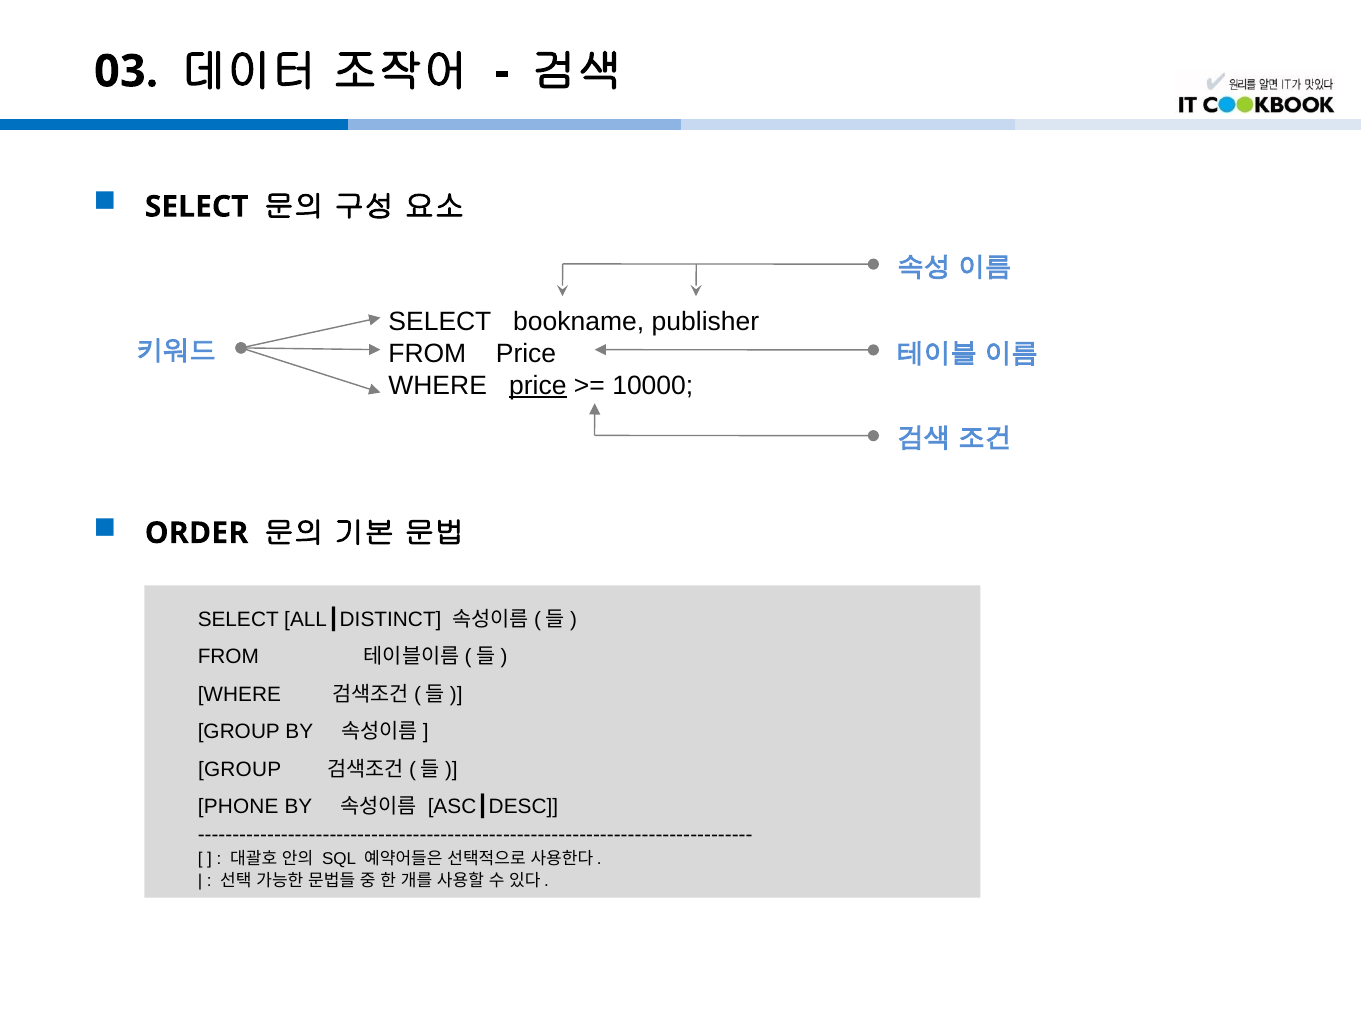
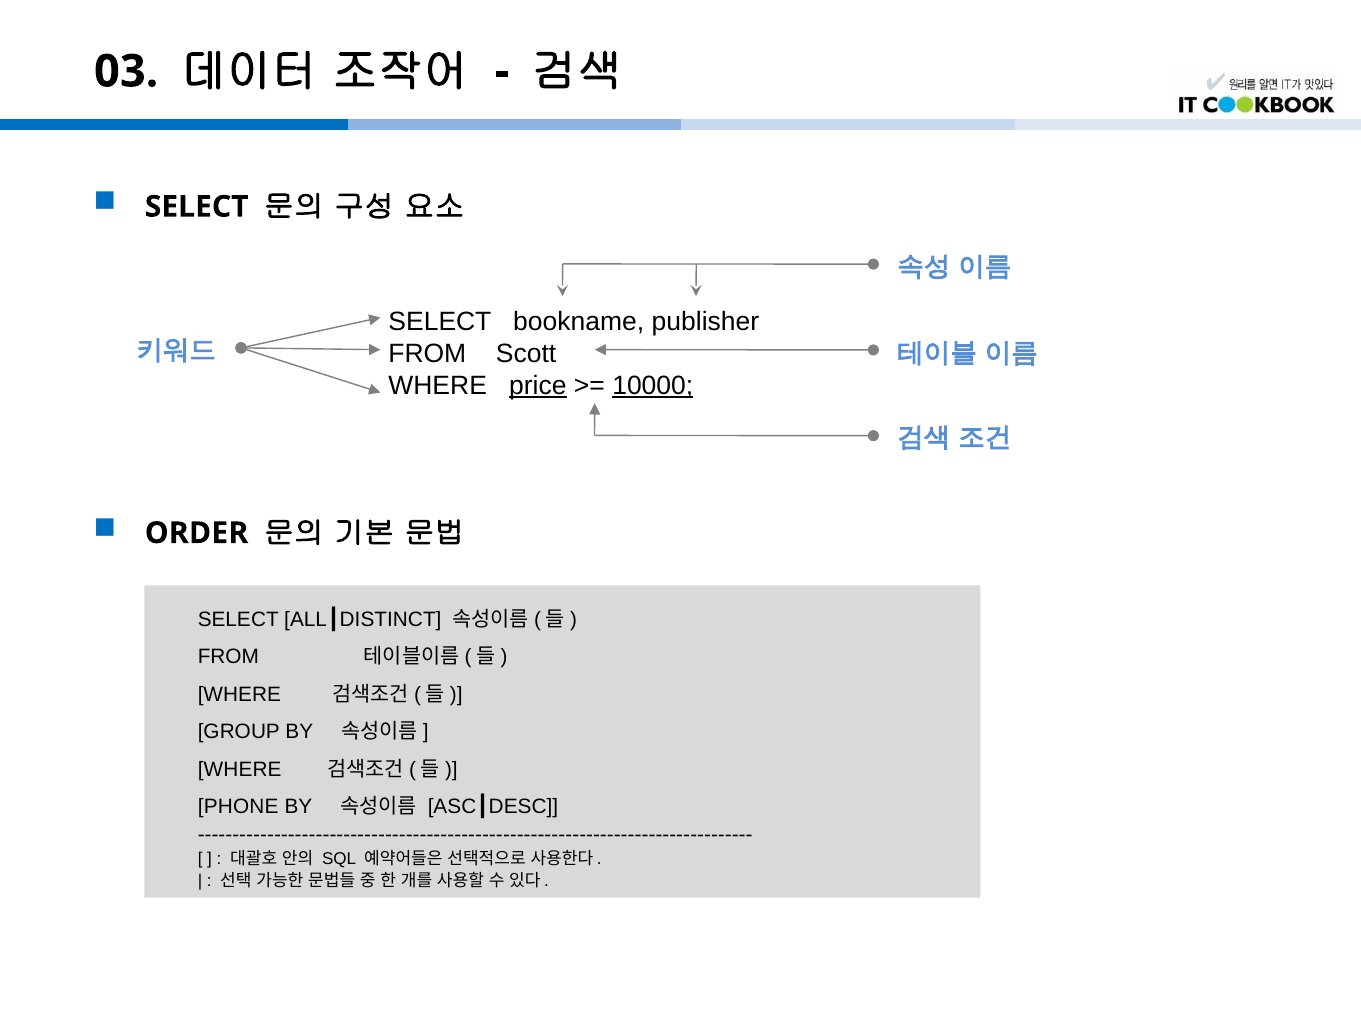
FROM Price: Price -> Scott (526, 354)
10000 underline: none -> present (653, 385)
GROUP: GROUP -> WHERE (240, 769)
